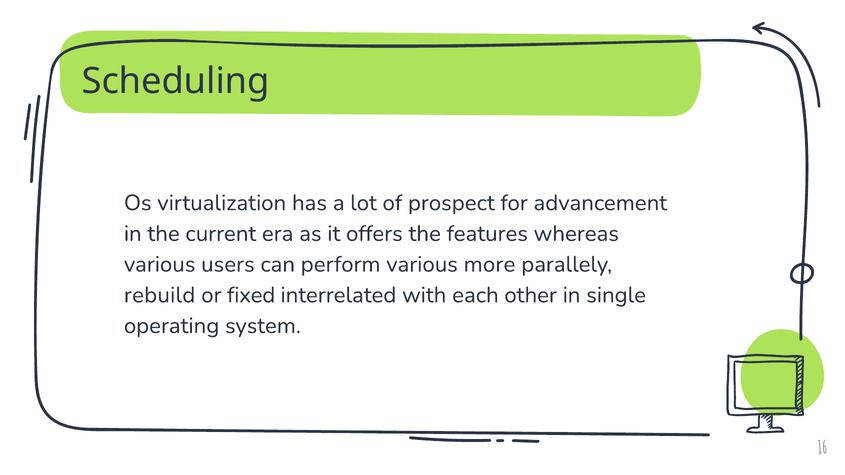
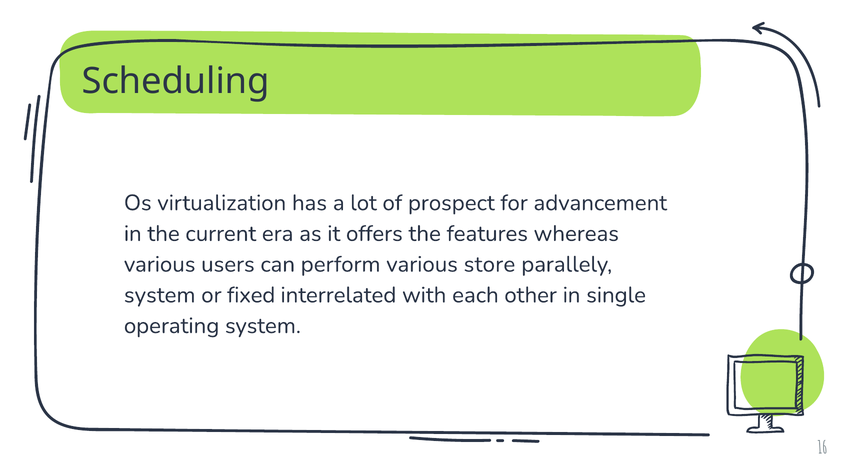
more: more -> store (489, 264)
rebuild: rebuild -> system (160, 295)
